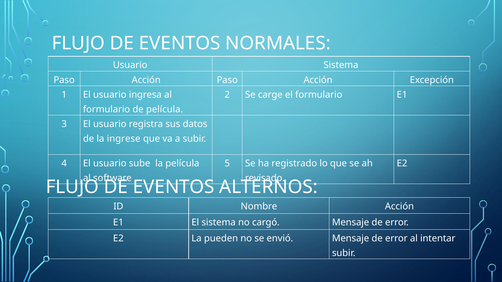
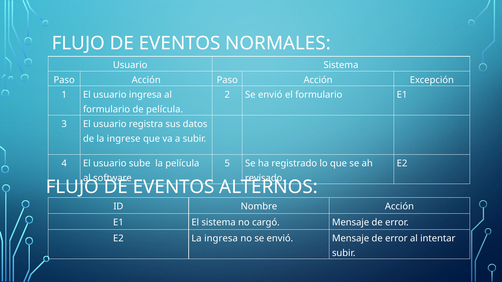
2 Se carge: carge -> envió (270, 95)
La pueden: pueden -> ingresa (221, 239)
